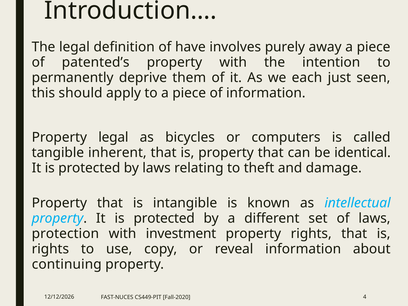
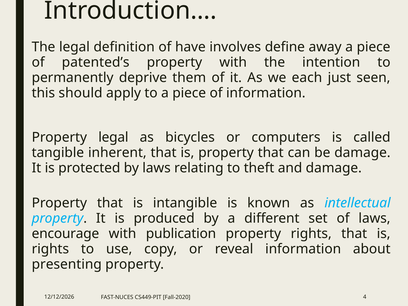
purely: purely -> define (285, 47)
be identical: identical -> damage (362, 153)
property It is protected: protected -> produced (164, 218)
protection: protection -> encourage (65, 234)
investment: investment -> publication (181, 234)
continuing: continuing -> presenting (67, 264)
